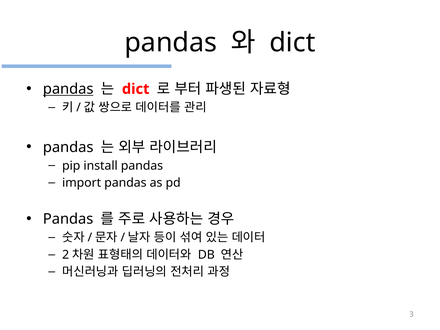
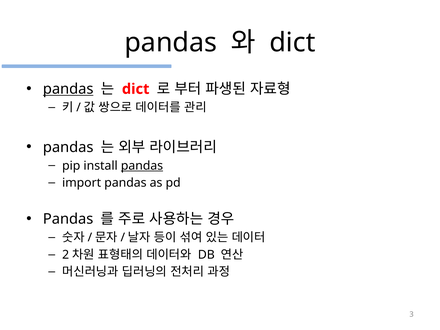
pandas underline: none -> present (142, 166)
